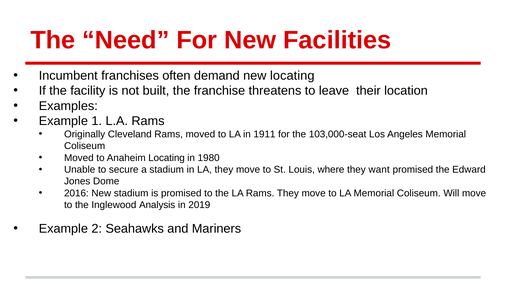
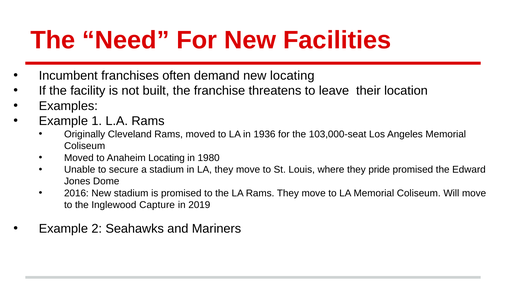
1911: 1911 -> 1936 (265, 135)
want: want -> pride (379, 170)
Analysis: Analysis -> Capture (157, 205)
